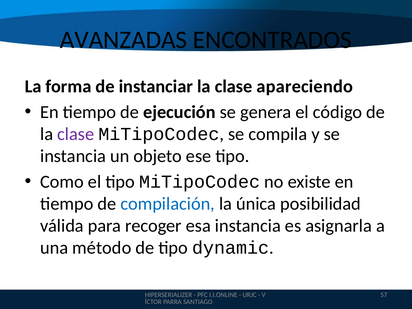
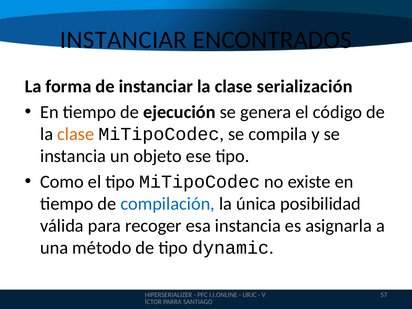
AVANZADAS: AVANZADAS -> INSTANCIAR (123, 40)
apareciendo: apareciendo -> serialización (305, 86)
clase colour: purple -> orange (76, 134)
